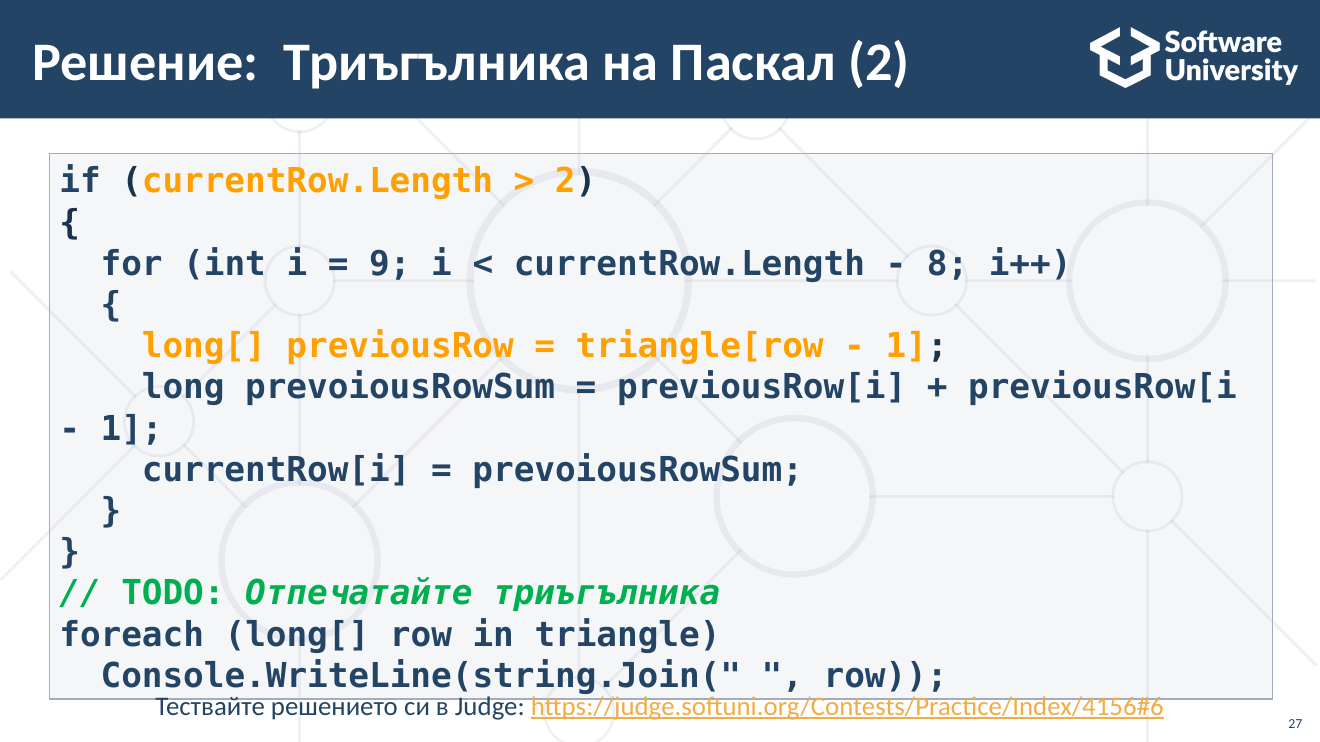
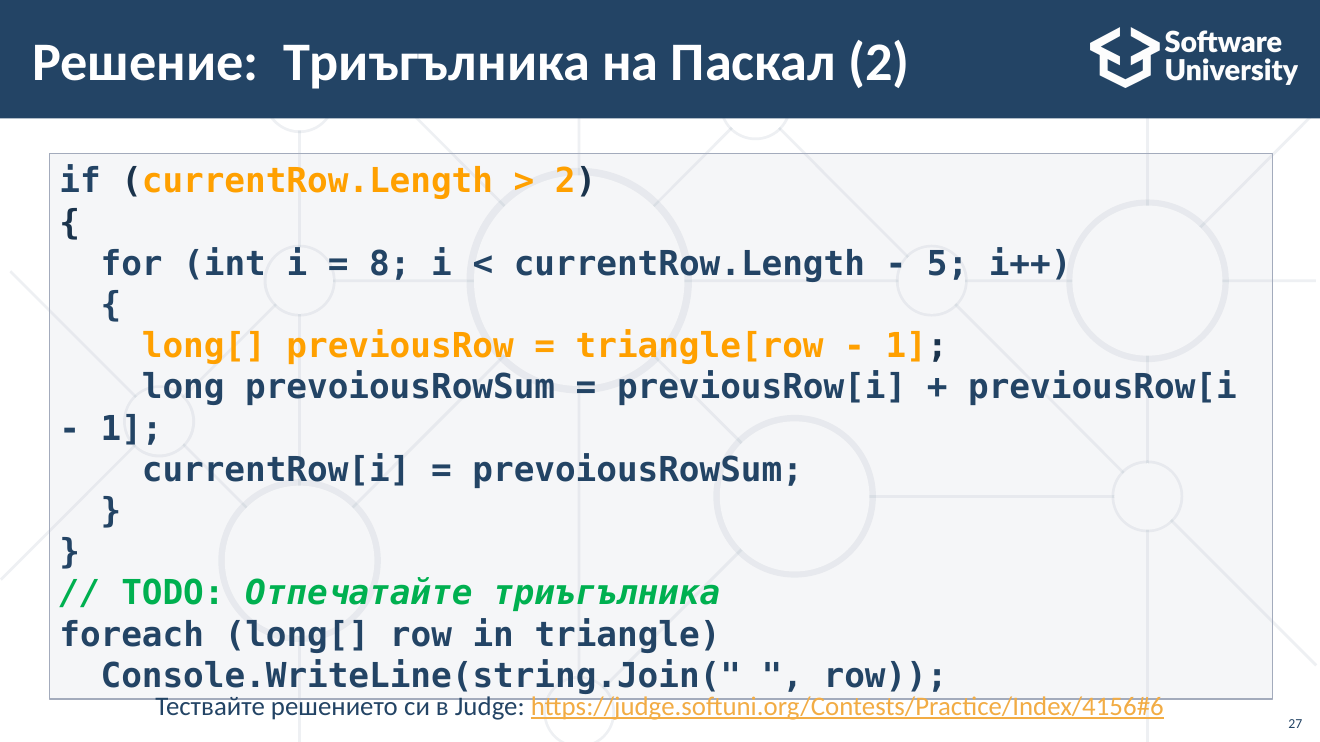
9: 9 -> 8 (390, 264)
8: 8 -> 5 (948, 264)
